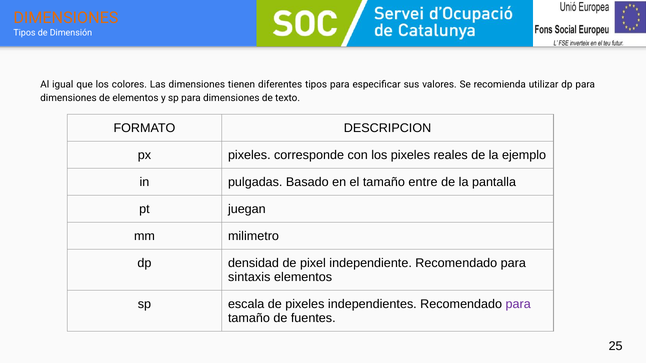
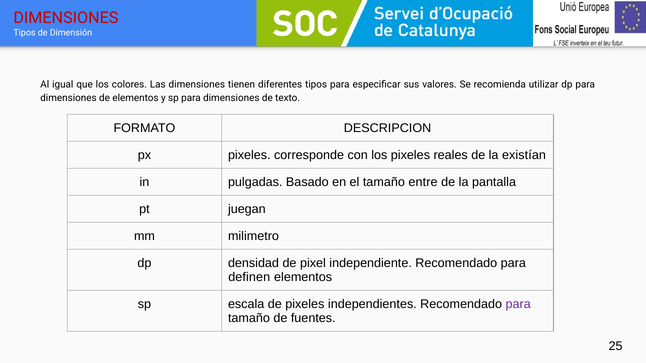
DIMENSIONES colour: orange -> red (66, 18)
ejemplo: ejemplo -> existían (524, 155)
sintaxis: sintaxis -> definen (249, 277)
